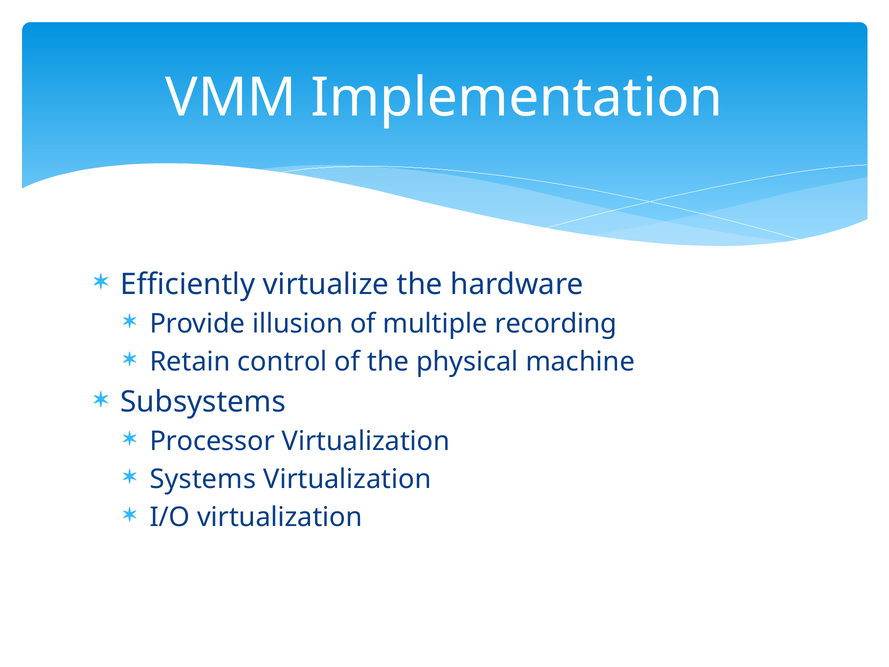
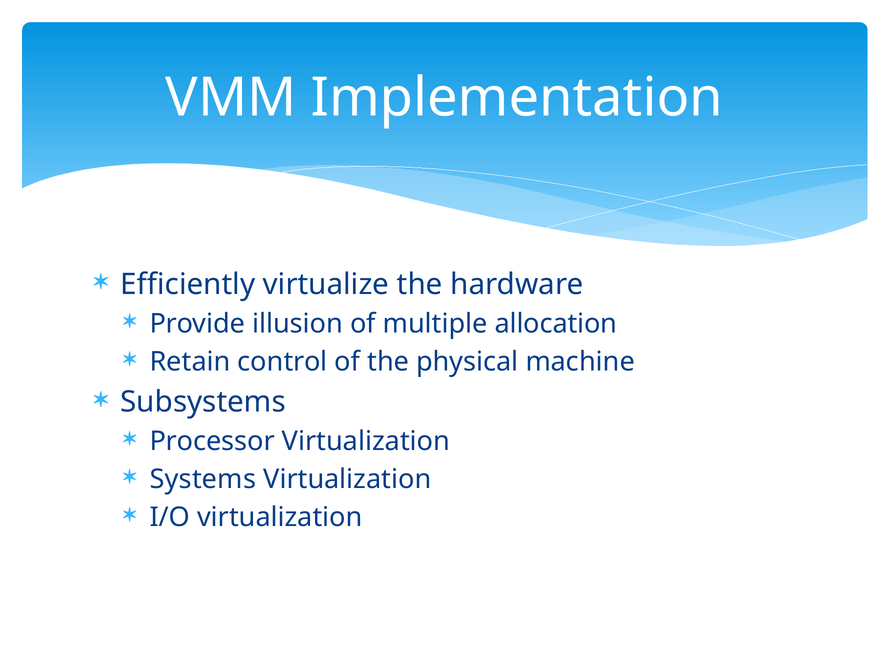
recording: recording -> allocation (556, 324)
